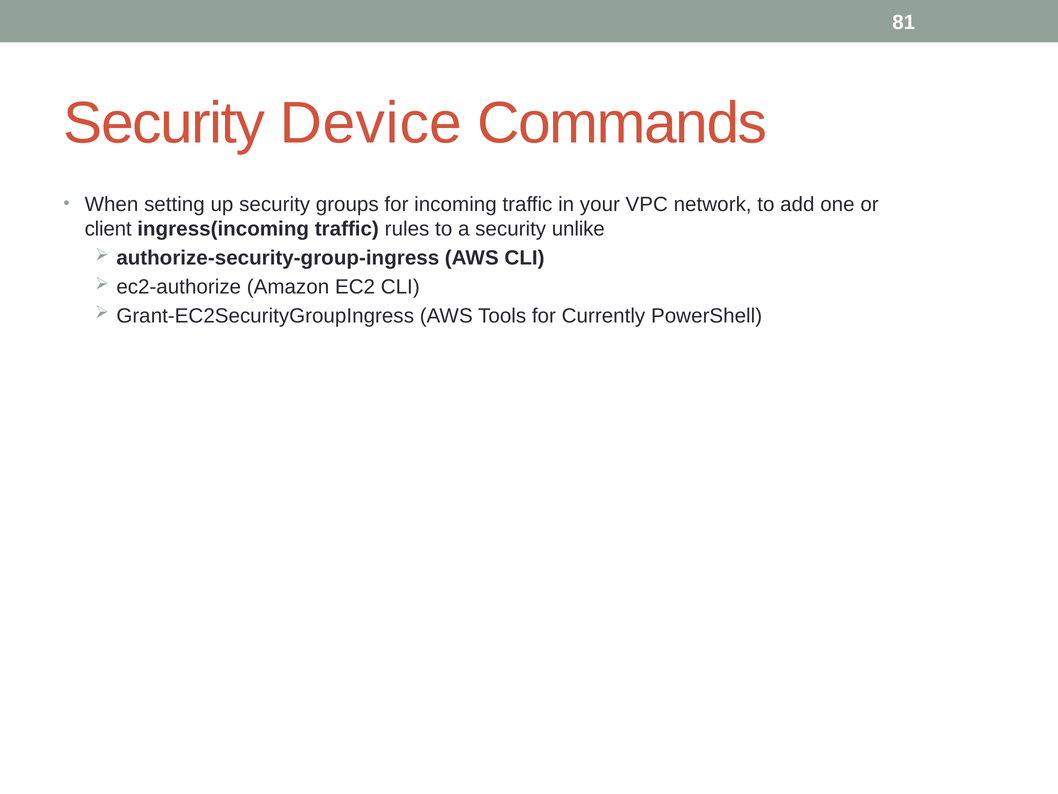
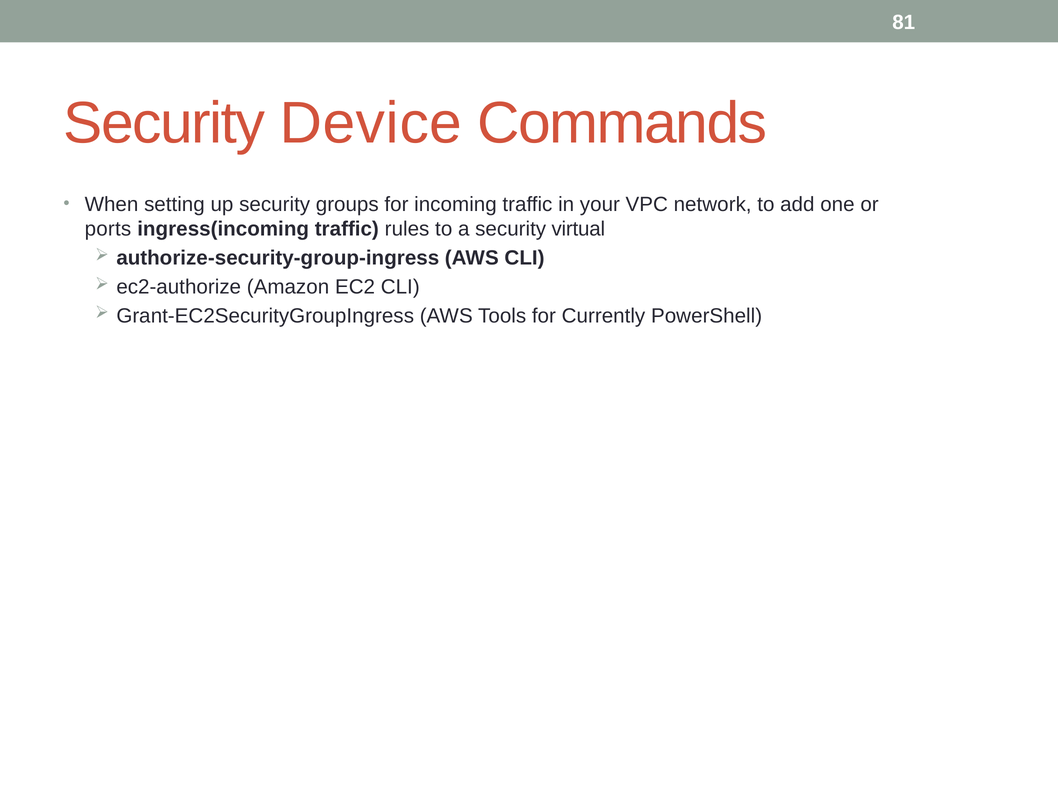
client: client -> ports (108, 229)
unlike: unlike -> virtual (578, 229)
